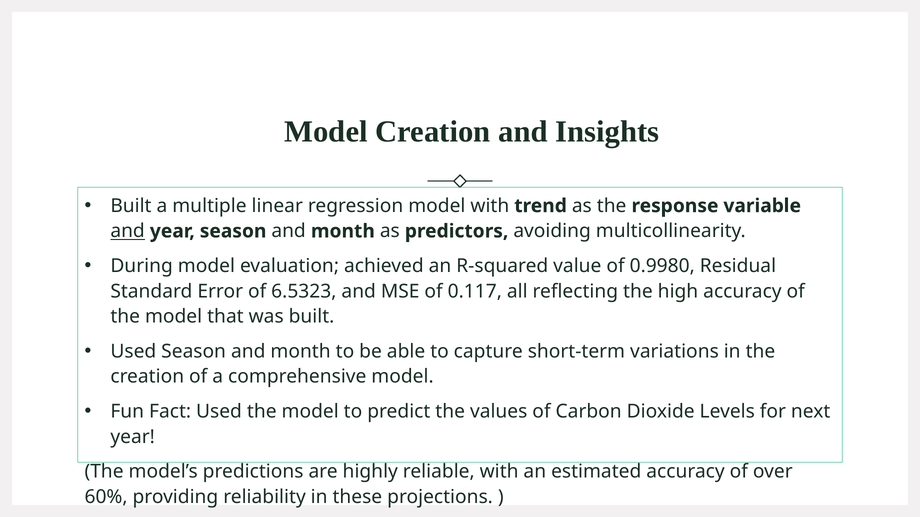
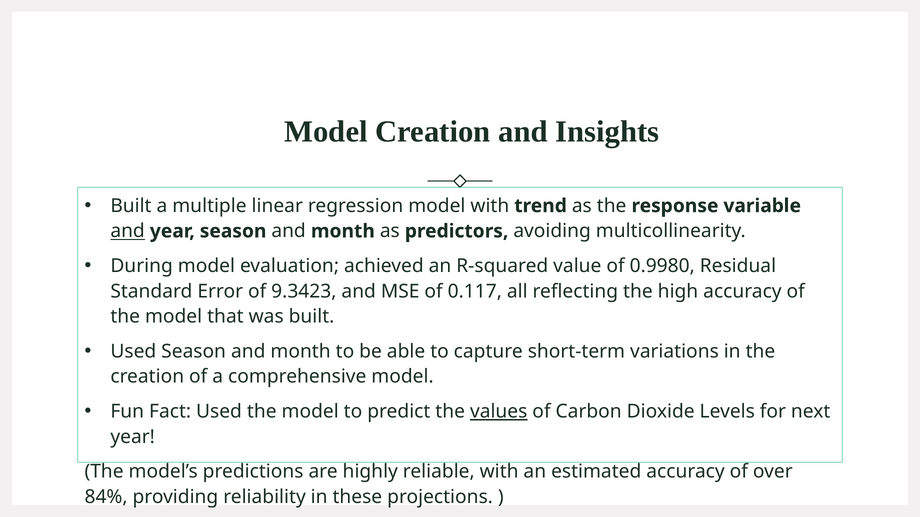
6.5323: 6.5323 -> 9.3423 (304, 292)
values underline: none -> present (499, 412)
60%: 60% -> 84% (106, 497)
